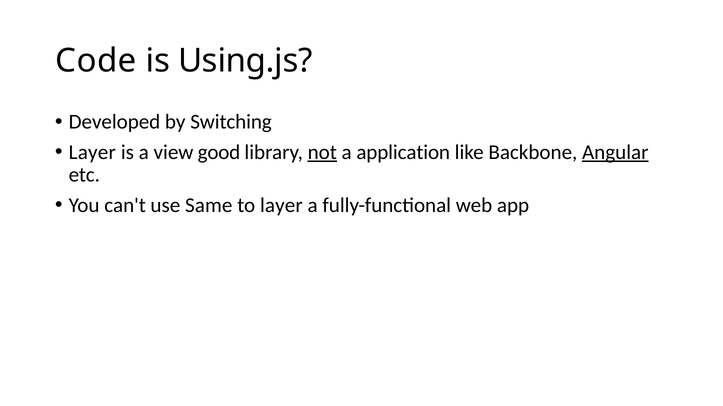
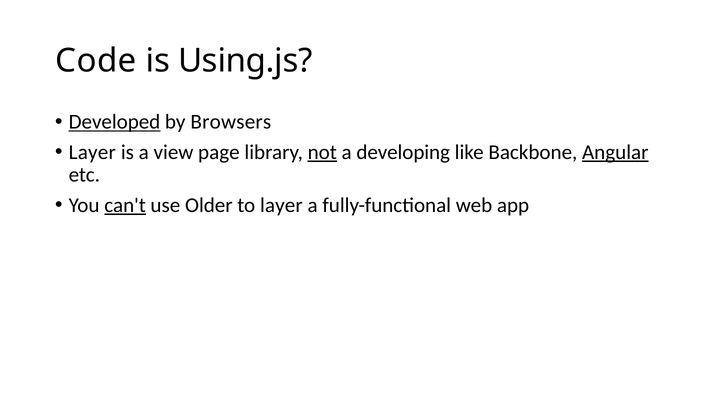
Developed underline: none -> present (114, 122)
Switching: Switching -> Browsers (231, 122)
good: good -> page (219, 153)
application: application -> developing (403, 153)
can't underline: none -> present (125, 206)
Same: Same -> Older (209, 206)
